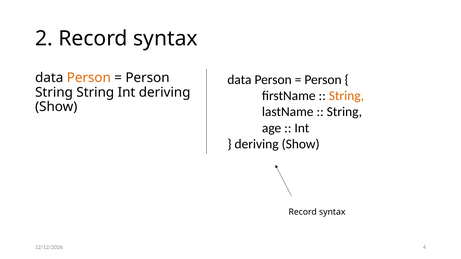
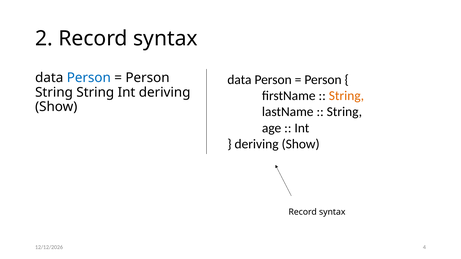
Person colour: orange -> blue (89, 78)
